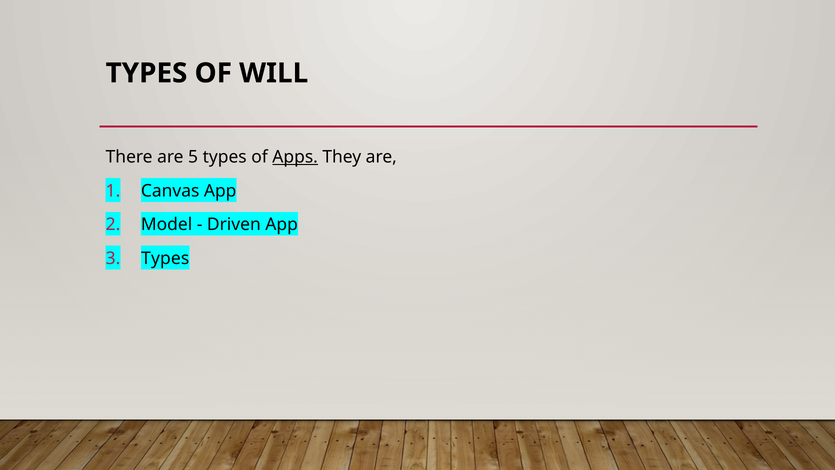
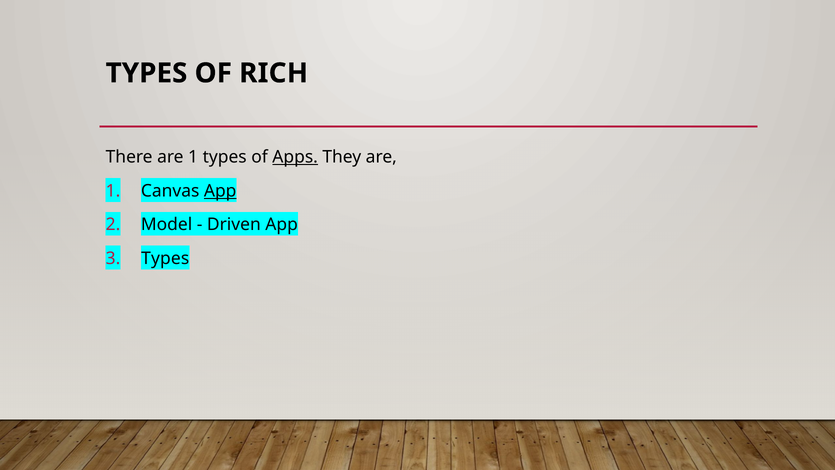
WILL: WILL -> RICH (274, 73)
There are 5: 5 -> 1 (193, 157)
App underline: none -> present (220, 191)
